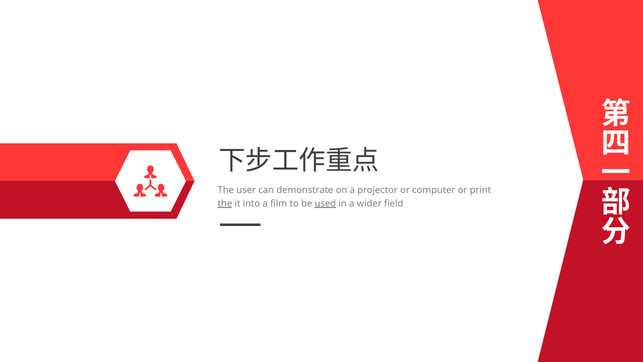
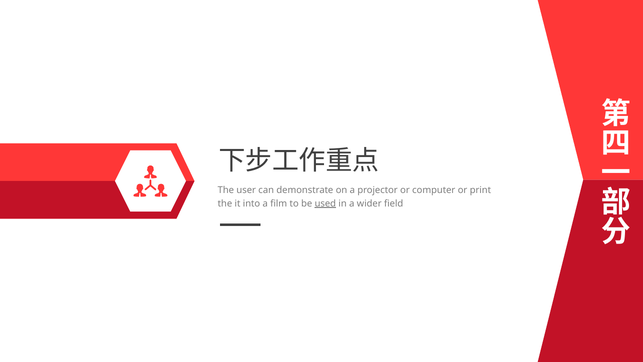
the underline: present -> none (225, 203)
